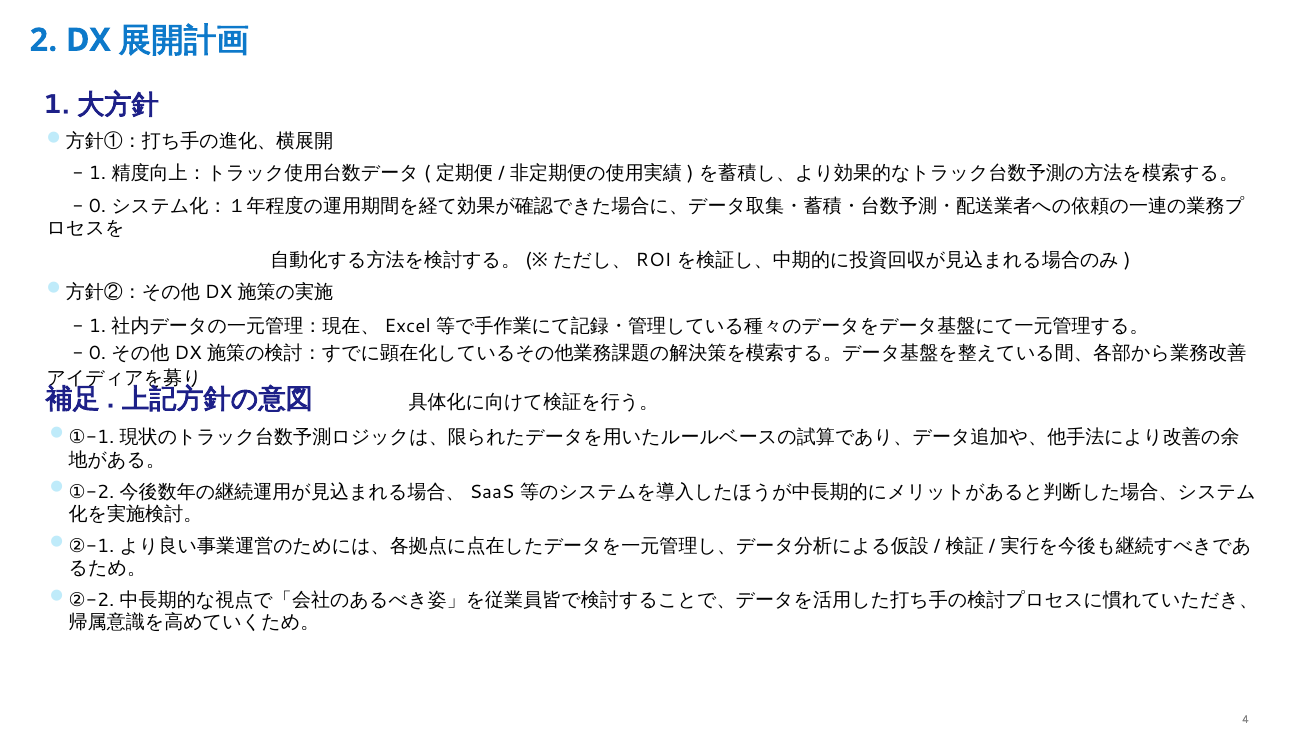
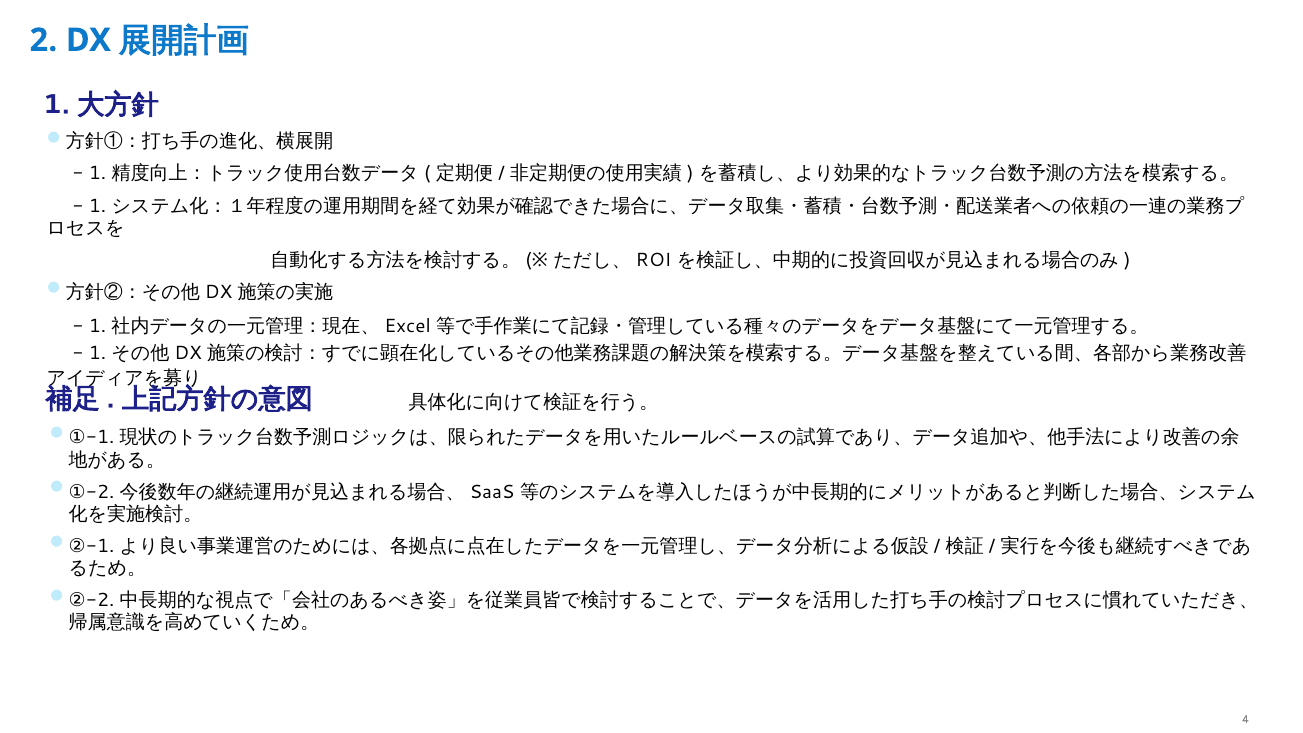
0: 0 -> 1 (98, 206)
0: 0 -> 1 (97, 353)
